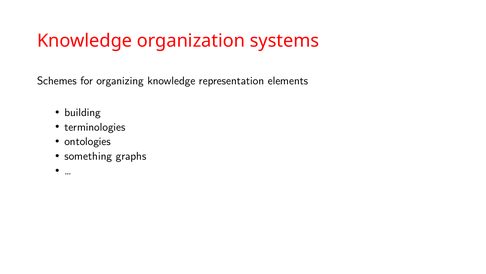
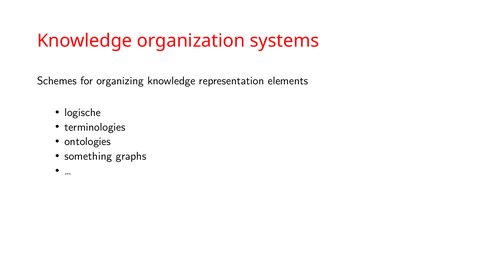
building: building -> logische (83, 112)
